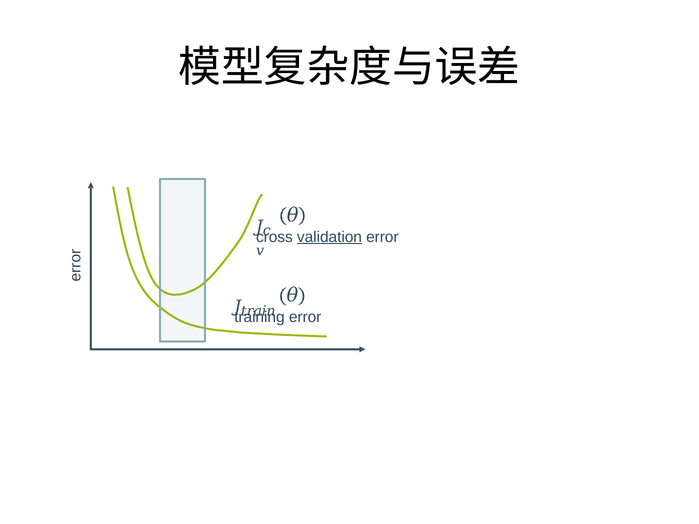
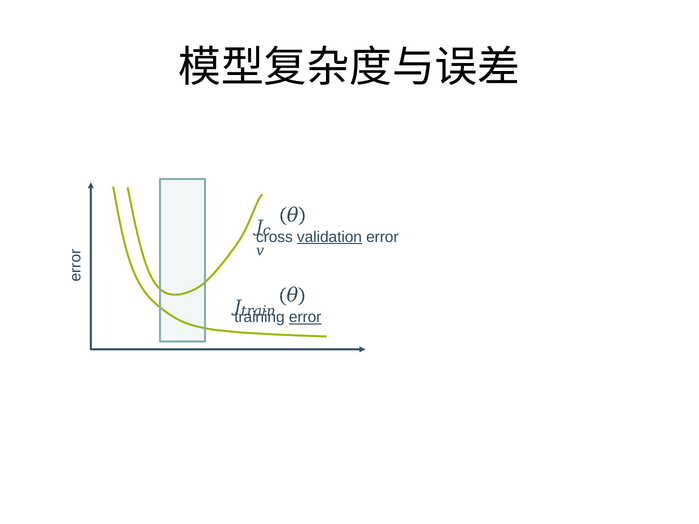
error underline: none -> present (305, 317)
